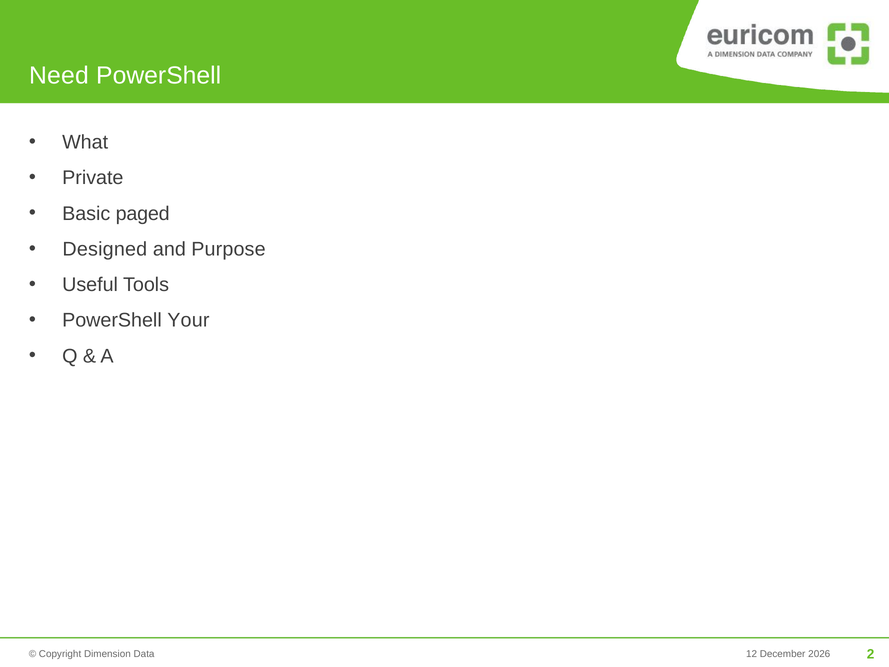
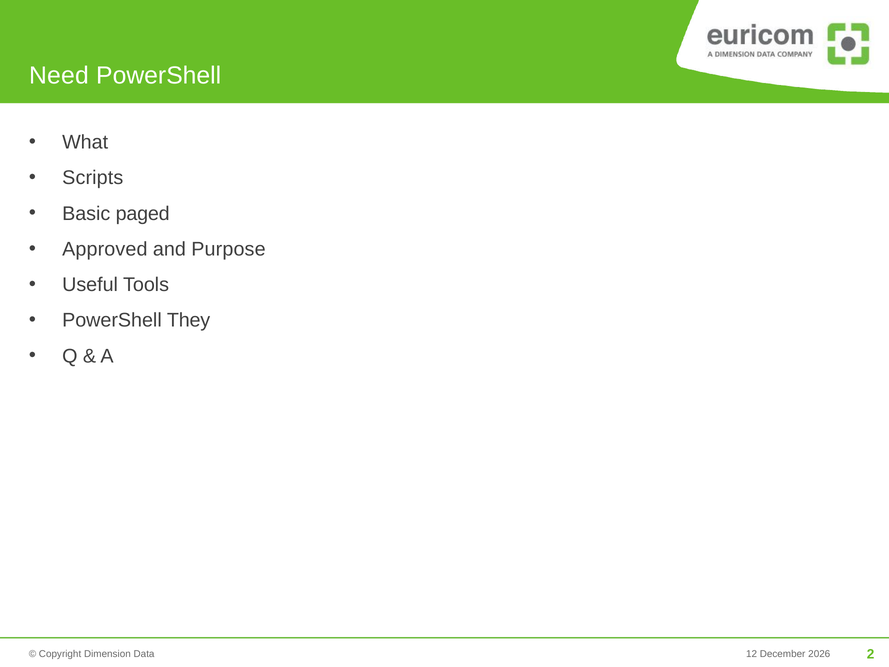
Private: Private -> Scripts (93, 178)
Designed: Designed -> Approved (105, 249)
Your: Your -> They (189, 320)
